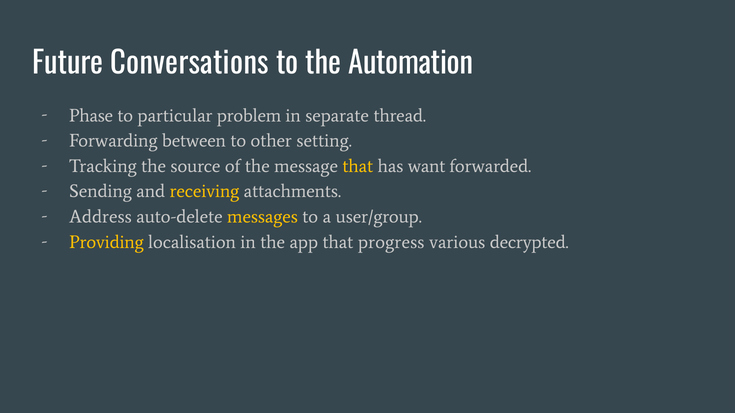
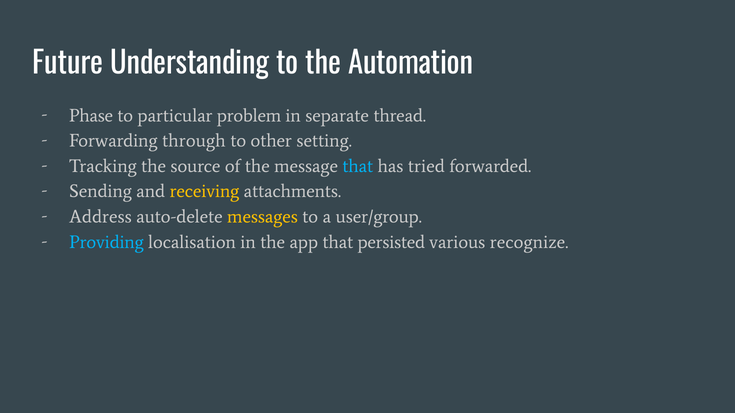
Conversations: Conversations -> Understanding (190, 64)
between: between -> through (194, 141)
that colour: yellow -> light blue (358, 166)
want: want -> tried (426, 166)
Providing colour: yellow -> light blue (106, 242)
progress: progress -> persisted (391, 242)
decrypted: decrypted -> recognize (529, 242)
